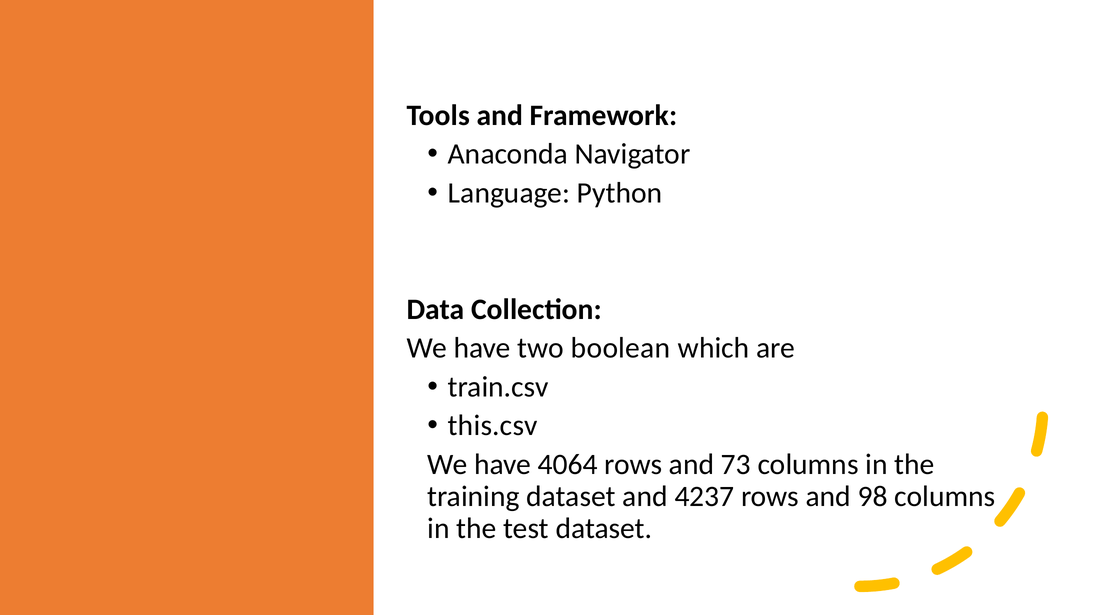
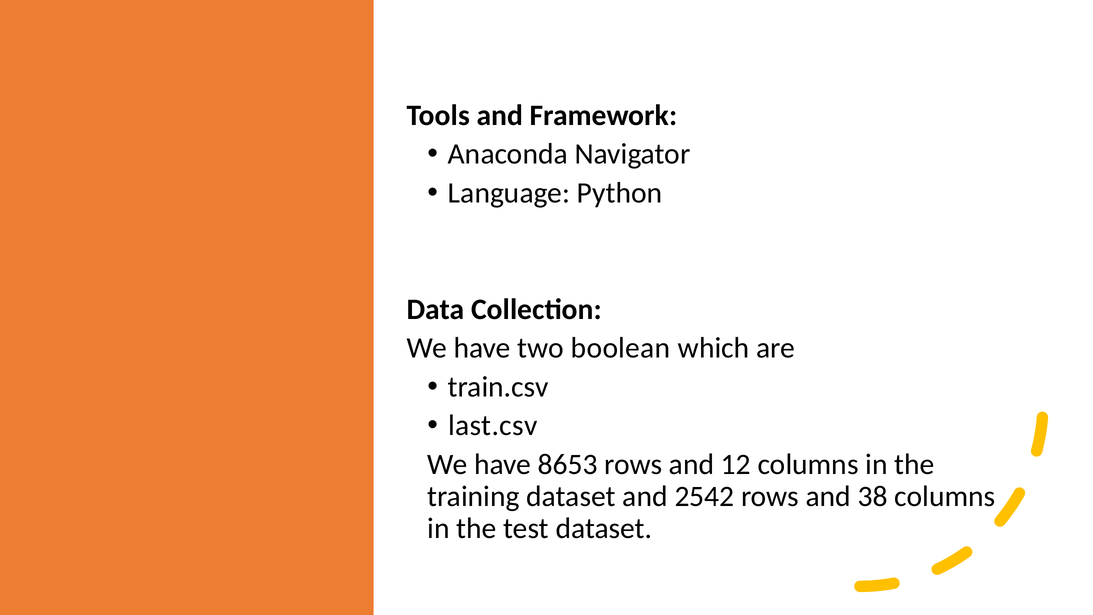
this.csv: this.csv -> last.csv (493, 426)
4064: 4064 -> 8653 (568, 464)
73: 73 -> 12 (736, 464)
4237: 4237 -> 2542 (704, 496)
98: 98 -> 38 (873, 496)
